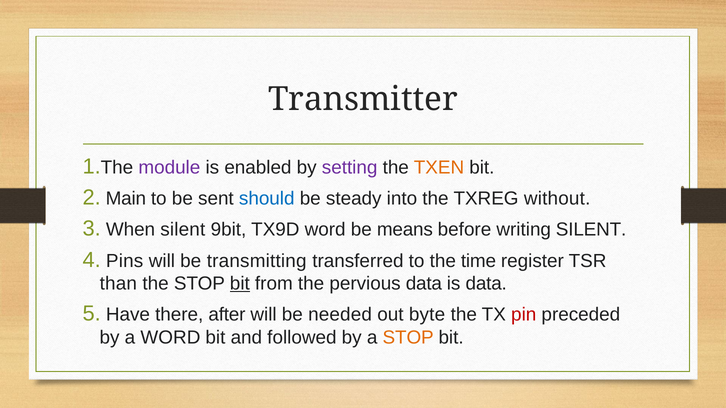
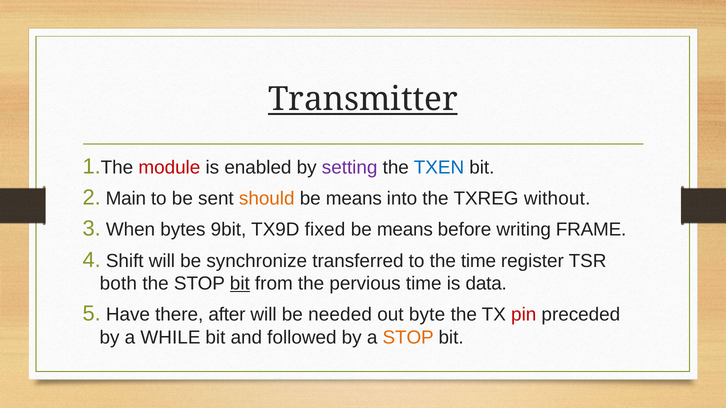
Transmitter underline: none -> present (363, 100)
module colour: purple -> red (169, 168)
TXEN colour: orange -> blue (439, 168)
should colour: blue -> orange (267, 199)
steady: steady -> means (354, 199)
When silent: silent -> bytes (183, 230)
TX9D word: word -> fixed (325, 230)
writing SILENT: SILENT -> FRAME (591, 230)
Pins: Pins -> Shift (125, 261)
transmitting: transmitting -> synchronize (257, 261)
than: than -> both (118, 284)
pervious data: data -> time (424, 284)
a WORD: WORD -> WHILE (170, 338)
